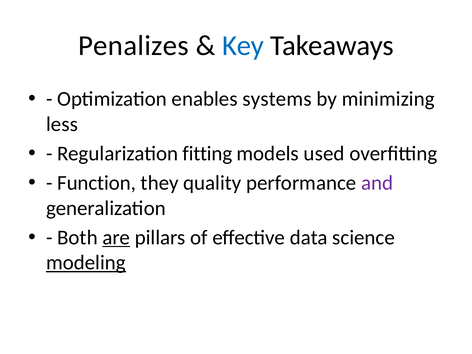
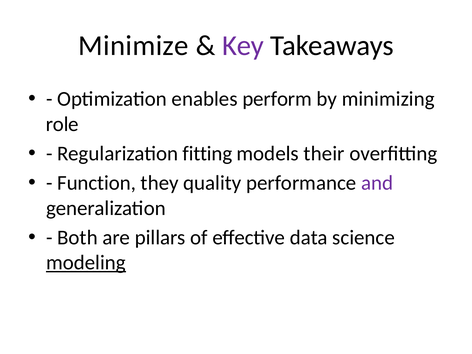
Penalizes: Penalizes -> Minimize (133, 46)
Key colour: blue -> purple (243, 46)
systems: systems -> perform (277, 99)
less: less -> role (62, 124)
used: used -> their (324, 154)
are underline: present -> none (116, 238)
